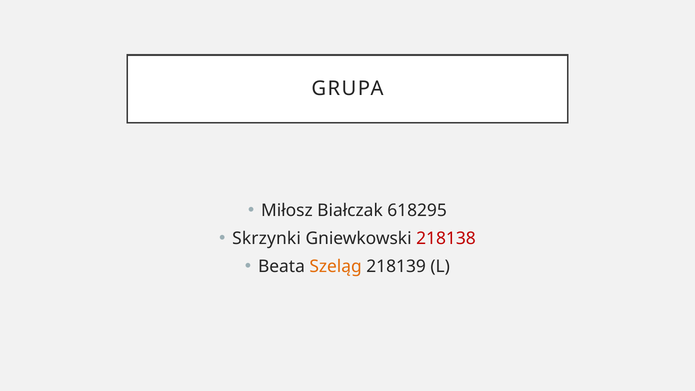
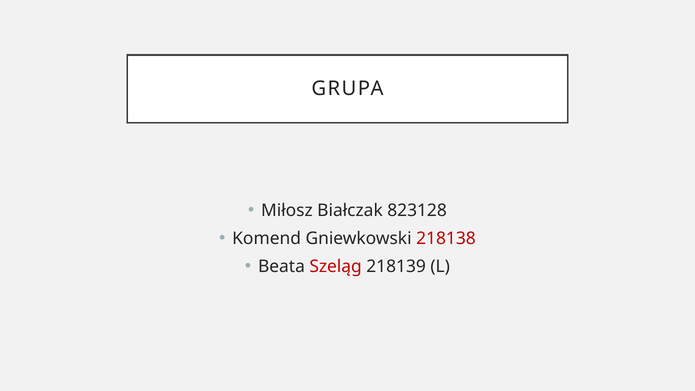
618295: 618295 -> 823128 (417, 210)
Skrzynki: Skrzynki -> Komend (267, 238)
Szeląg colour: orange -> red (336, 267)
